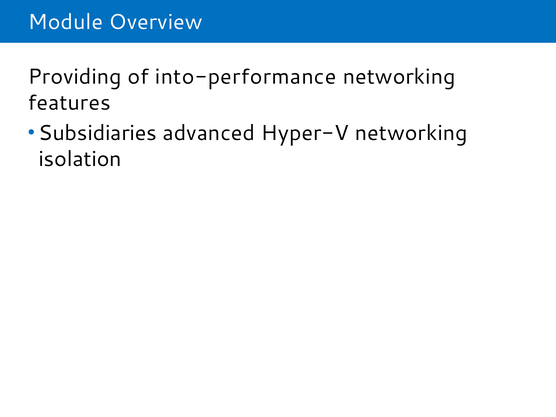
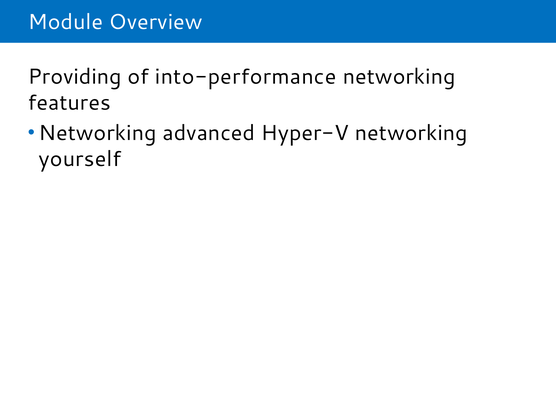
Subsidiaries: Subsidiaries -> Networking (98, 133)
isolation: isolation -> yourself (80, 159)
